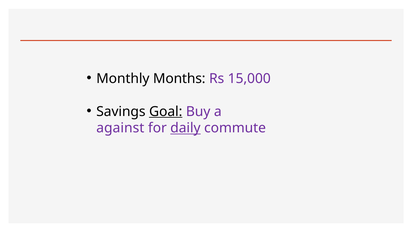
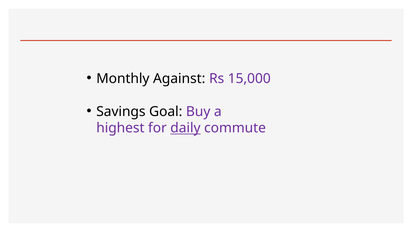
Months: Months -> Against (179, 78)
Goal underline: present -> none (166, 111)
against: against -> highest (120, 128)
